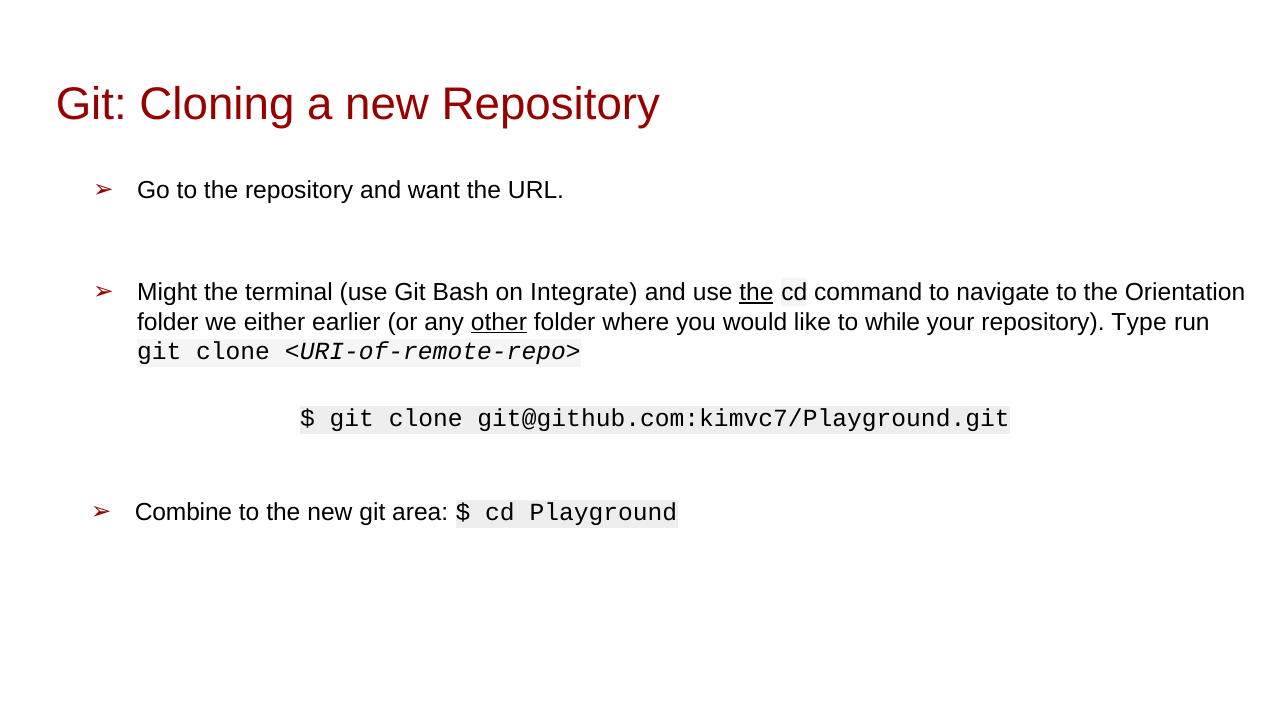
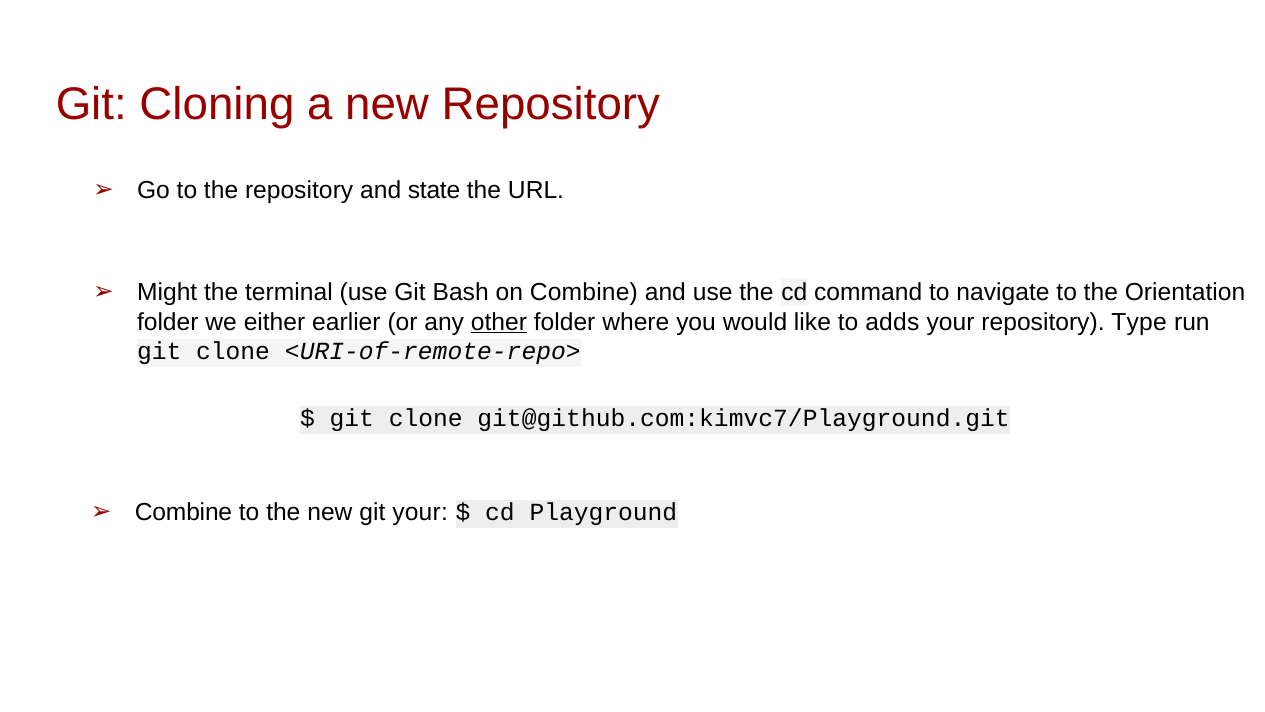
want: want -> state (434, 190)
on Integrate: Integrate -> Combine (584, 292)
the underline: present -> none (756, 292)
while: while -> adds (892, 322)
git area: area -> your (420, 512)
